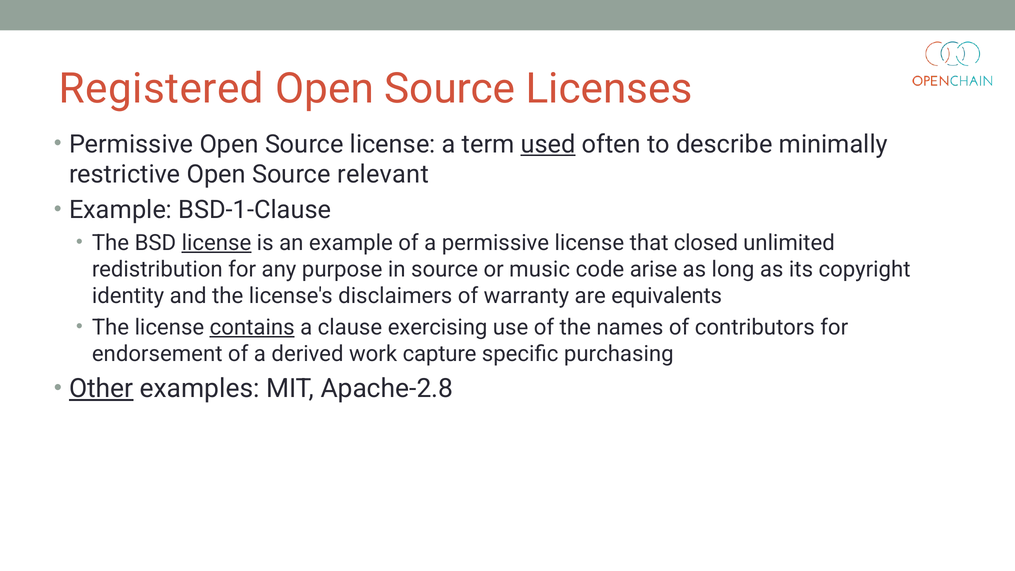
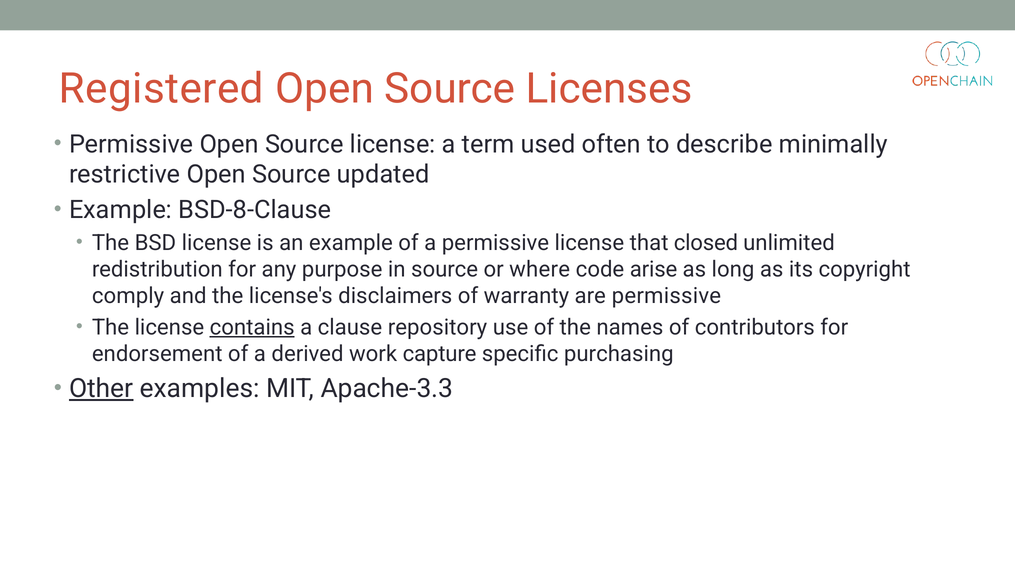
used underline: present -> none (548, 144)
relevant: relevant -> updated (383, 175)
BSD-1-Clause: BSD-1-Clause -> BSD-8-Clause (255, 210)
license underline: present -> none (216, 243)
music: music -> where (540, 269)
identity: identity -> comply (128, 296)
are equivalents: equivalents -> permissive (666, 296)
exercising: exercising -> repository (437, 327)
Apache-2.8: Apache-2.8 -> Apache-3.3 (387, 389)
